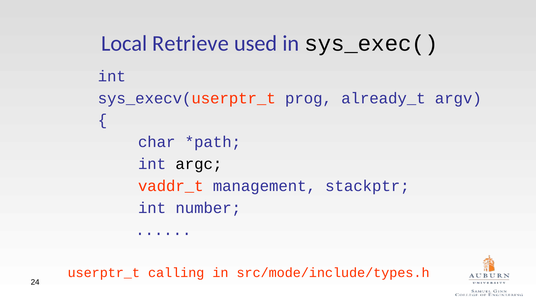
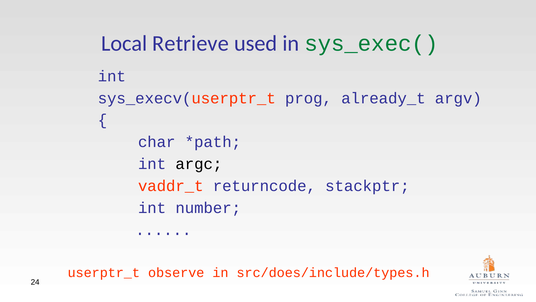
sys_exec( colour: black -> green (371, 43)
management: management -> returncode (264, 186)
calling: calling -> observe (176, 272)
src/mode/include/types.h: src/mode/include/types.h -> src/does/include/types.h (333, 272)
